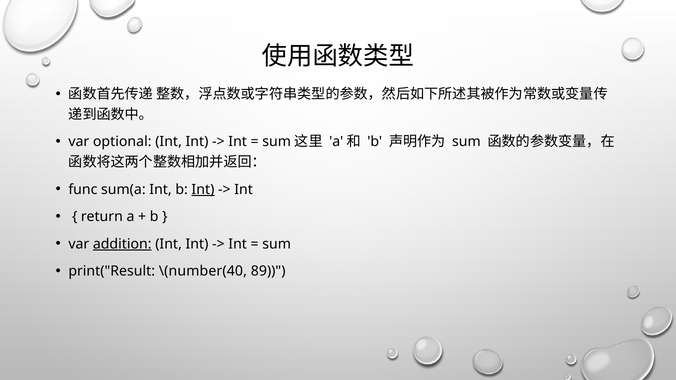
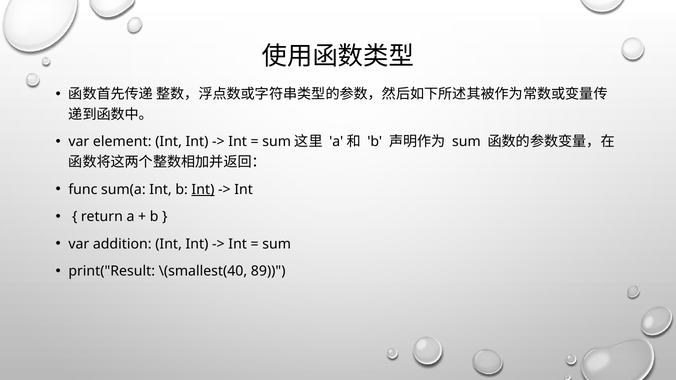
optional: optional -> element (122, 142)
addition underline: present -> none (122, 244)
\(number(40: \(number(40 -> \(smallest(40 (203, 271)
